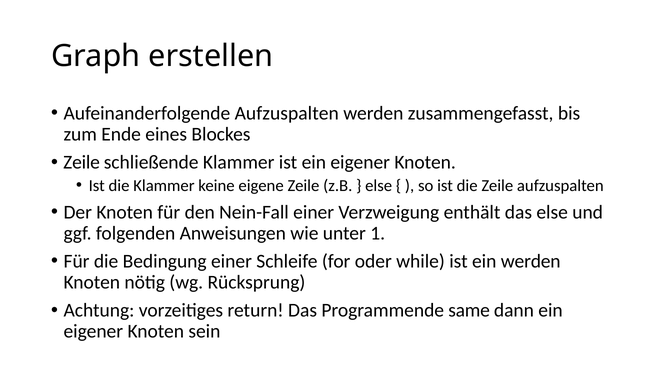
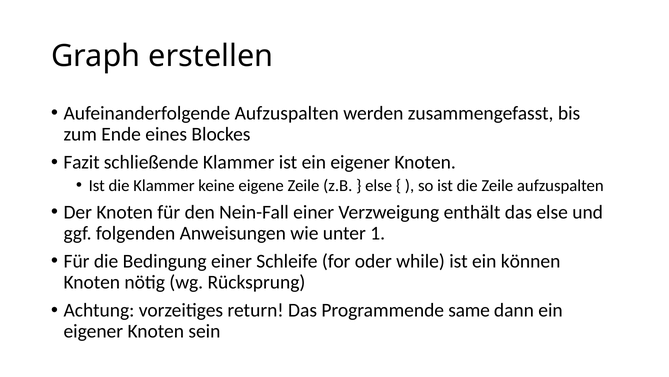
Zeile: Zeile -> Fazit (82, 162)
ein werden: werden -> können (531, 261)
